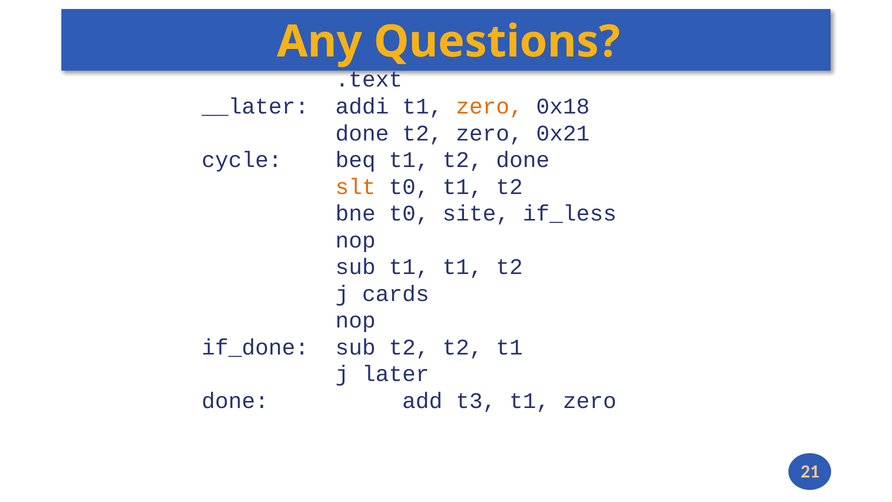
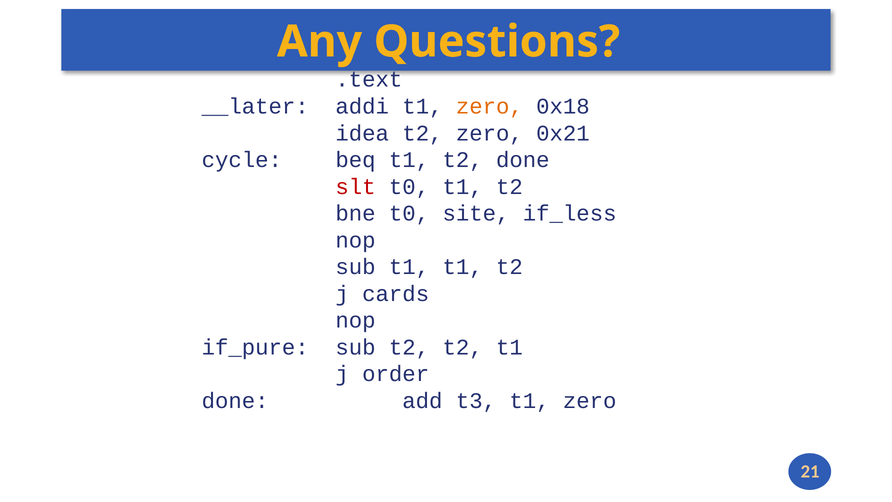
done: done -> idea (362, 133)
slt colour: orange -> red (356, 187)
if_done: if_done -> if_pure (255, 347)
later: later -> order (396, 374)
